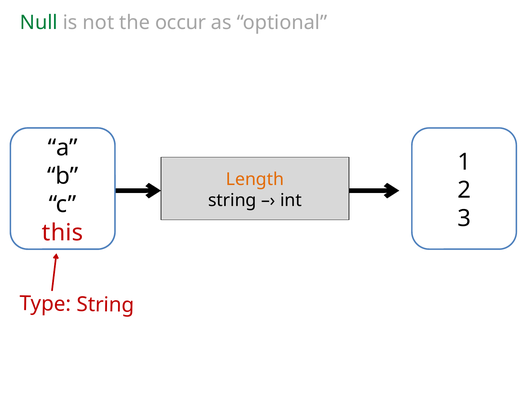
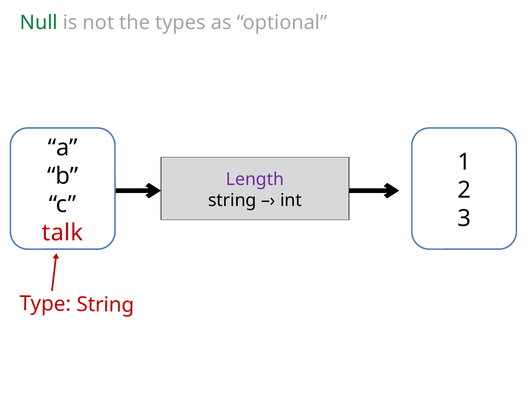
occur: occur -> types (180, 23)
Length colour: orange -> purple (255, 179)
this: this -> talk (63, 233)
